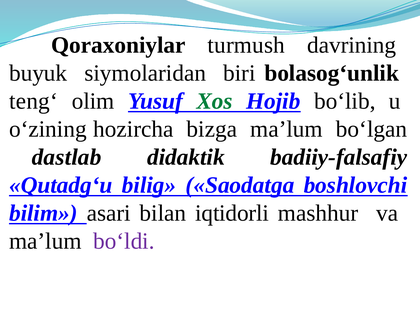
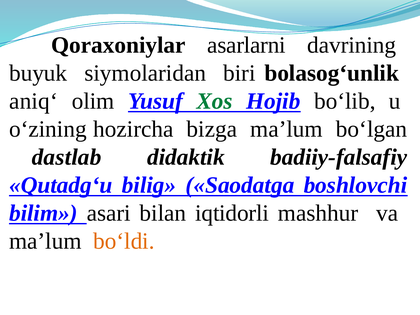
turmush: turmush -> asarlarni (247, 45)
tеng‘: tеng‘ -> aniq‘ (34, 101)
bo‘ldi colour: purple -> orange (124, 241)
